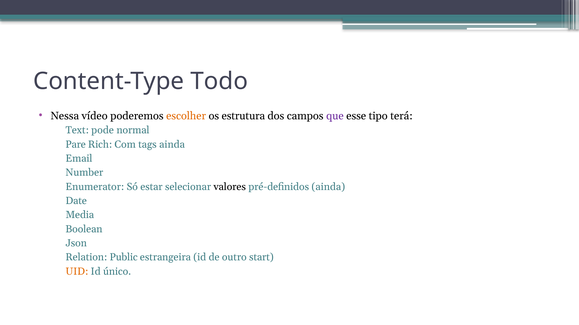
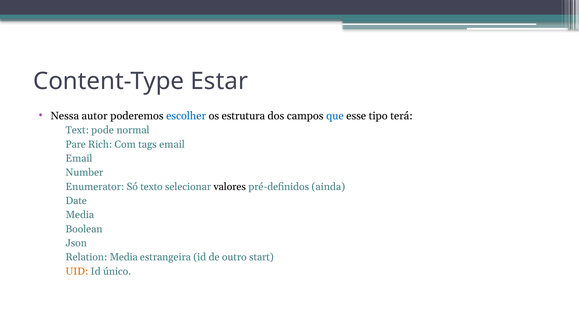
Todo: Todo -> Estar (219, 81)
vídeo: vídeo -> autor (95, 116)
escolher colour: orange -> blue (186, 116)
que colour: purple -> blue (335, 116)
tags ainda: ainda -> email (172, 145)
estar: estar -> texto (152, 187)
Relation Public: Public -> Media (124, 258)
